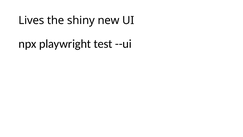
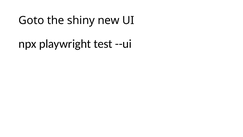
Lives: Lives -> Goto (31, 20)
